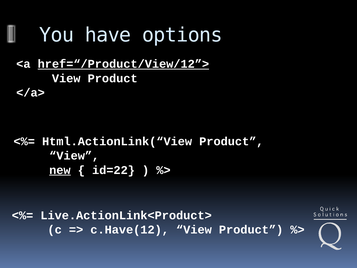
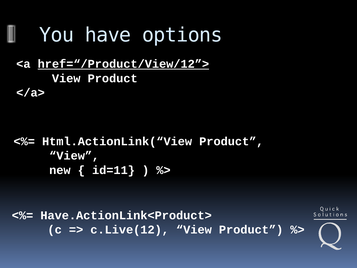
new underline: present -> none (60, 170)
id=22: id=22 -> id=11 (113, 170)
Live.ActionLink<Product>: Live.ActionLink<Product> -> Have.ActionLink<Product> (126, 215)
c.Have(12: c.Have(12 -> c.Live(12 (130, 230)
